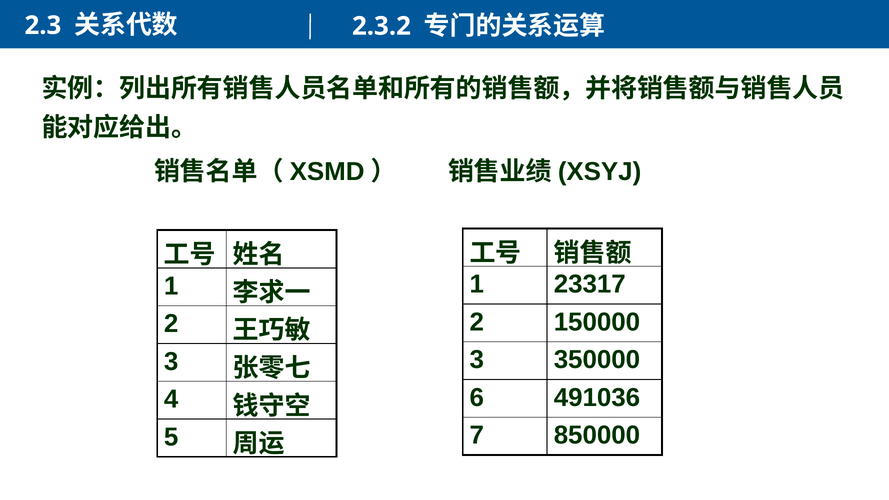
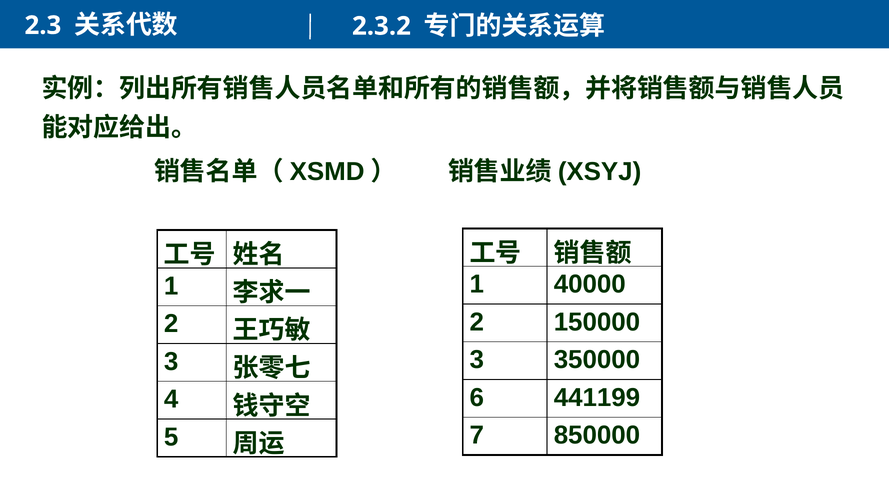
23317: 23317 -> 40000 (590, 284)
491036: 491036 -> 441199 (597, 398)
